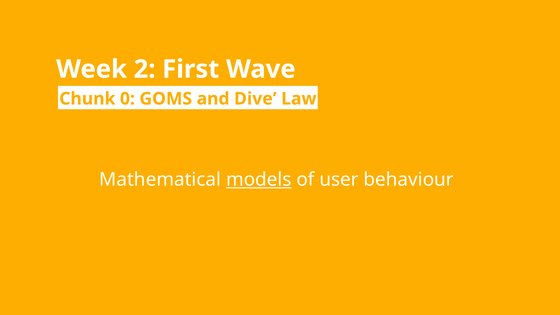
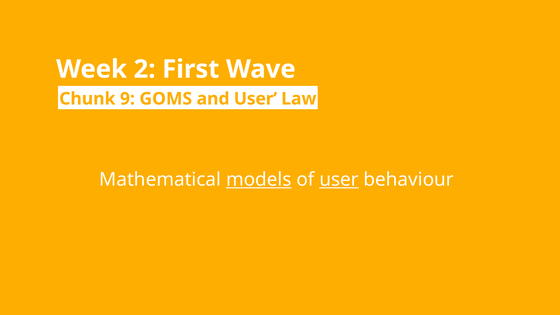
0: 0 -> 9 (127, 99)
and Dive: Dive -> User (255, 99)
user underline: none -> present (339, 180)
